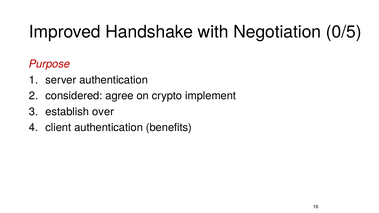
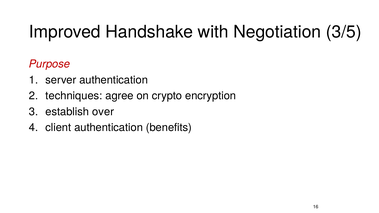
0/5: 0/5 -> 3/5 (344, 32)
considered: considered -> techniques (74, 96)
implement: implement -> encryption (211, 96)
